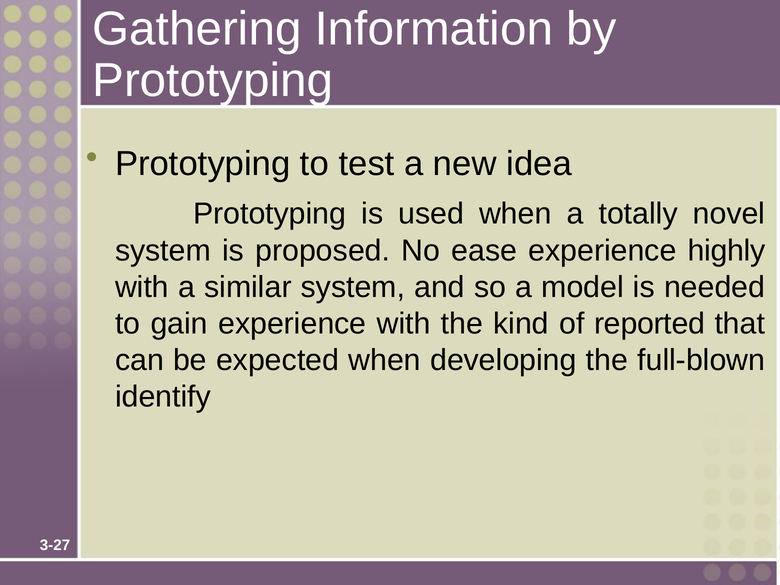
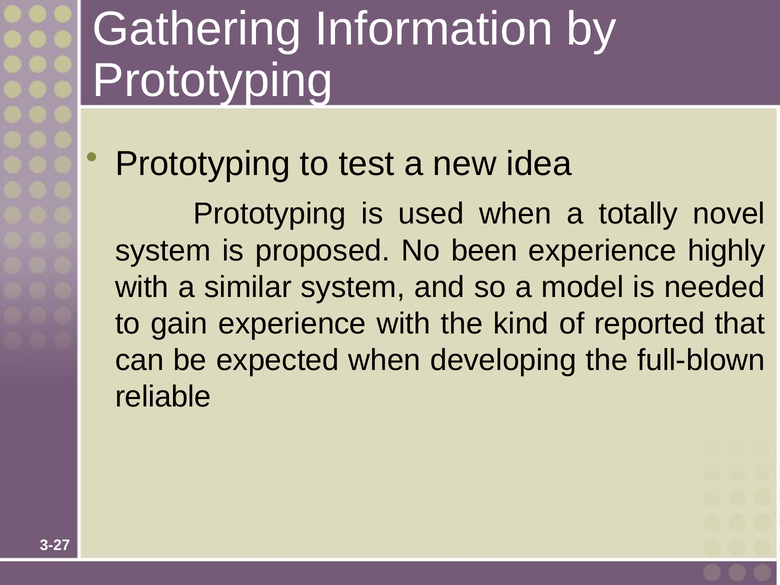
ease: ease -> been (484, 251)
identify: identify -> reliable (163, 397)
